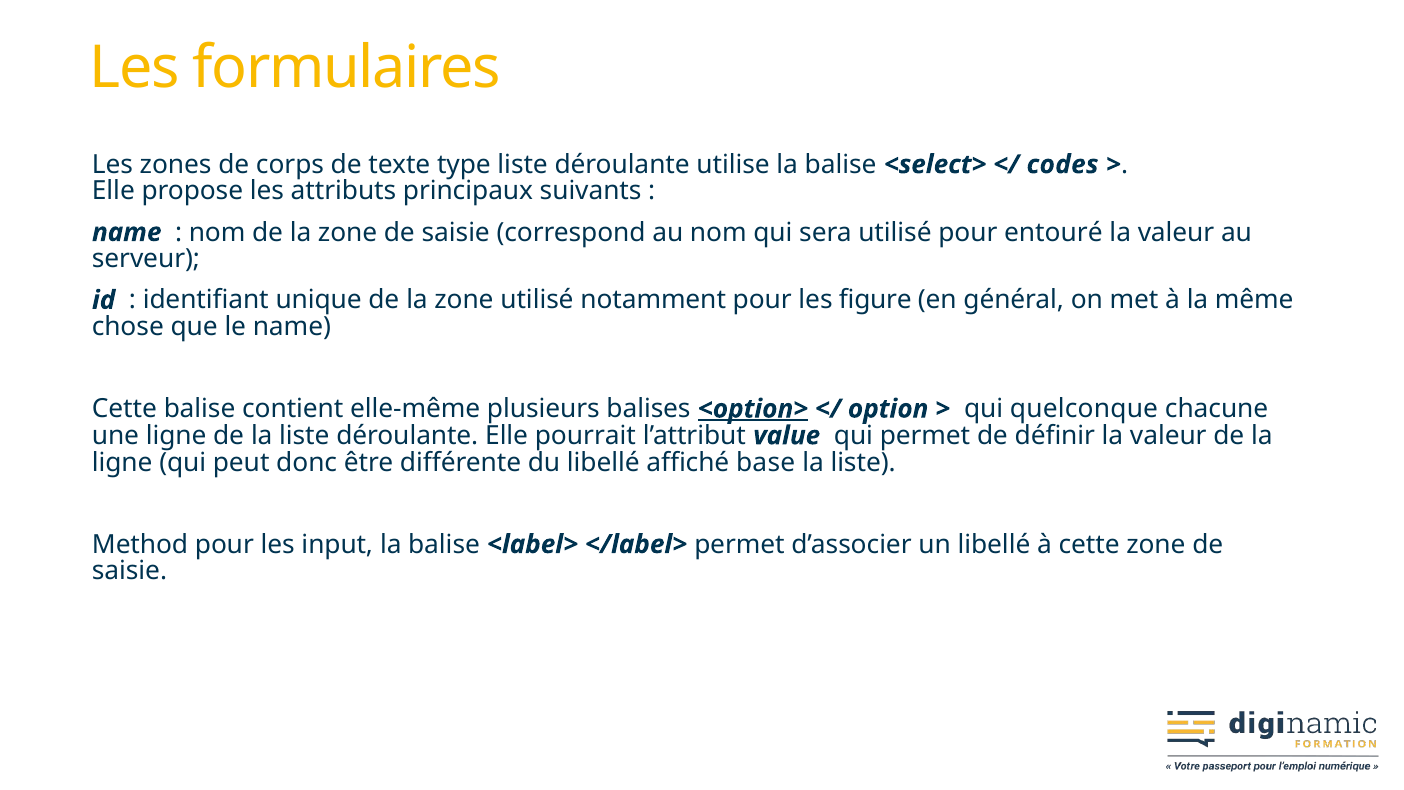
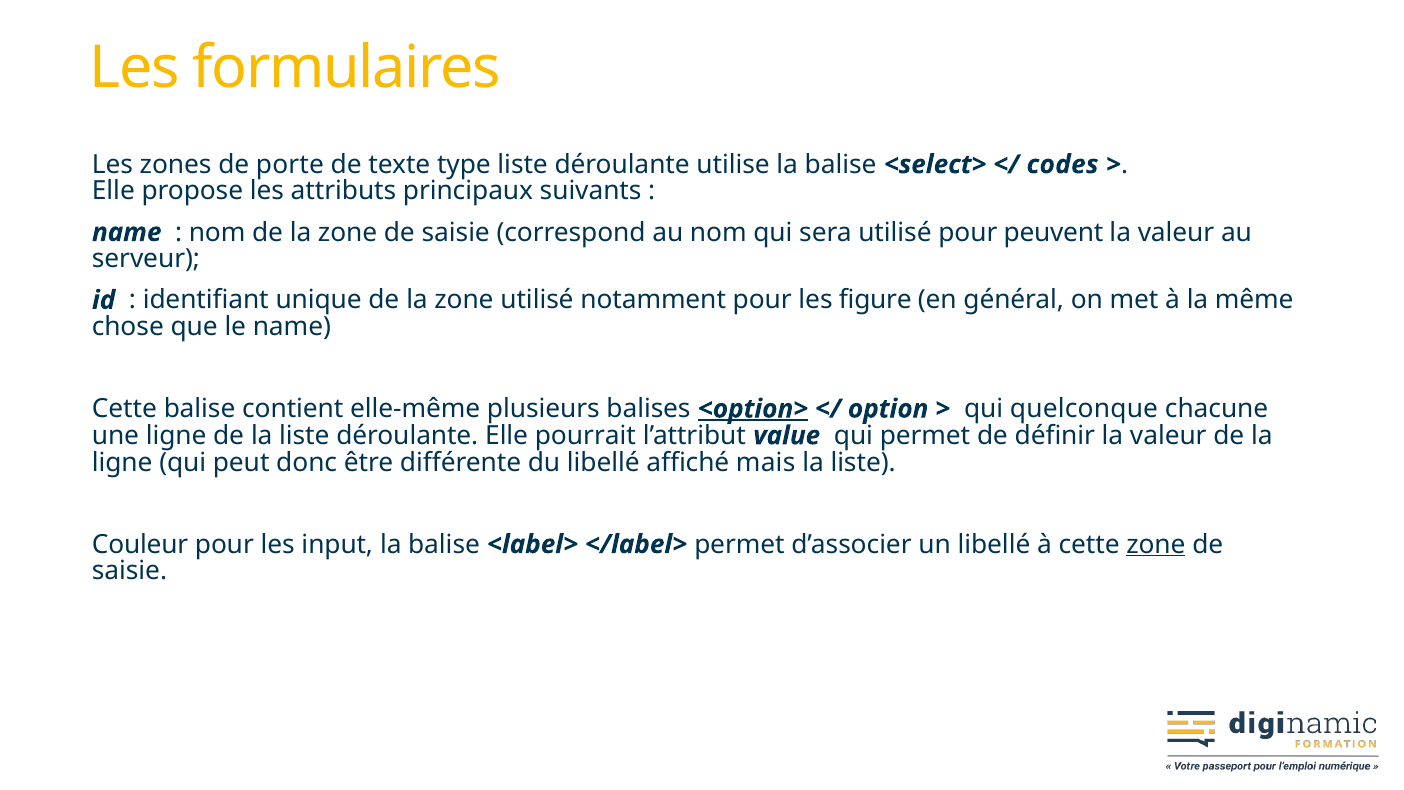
corps: corps -> porte (290, 164)
entouré: entouré -> peuvent (1053, 232)
base: base -> mais (766, 462)
Method: Method -> Couleur (140, 544)
zone underline: none -> present (1156, 544)
